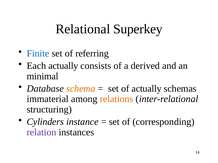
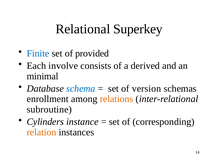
referring: referring -> provided (92, 53)
Each actually: actually -> involve (63, 66)
schema colour: orange -> blue (81, 89)
of actually: actually -> version (147, 89)
immaterial: immaterial -> enrollment (48, 99)
structuring: structuring -> subroutine (49, 110)
relation colour: purple -> orange (41, 133)
